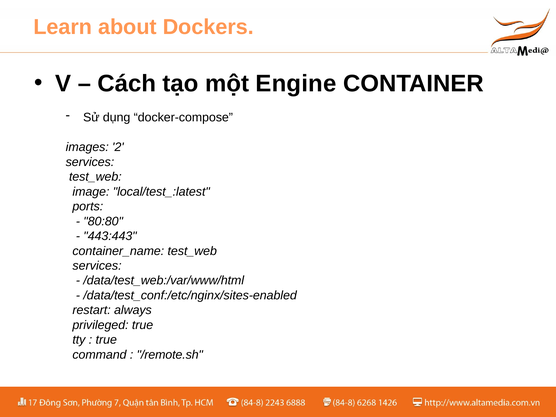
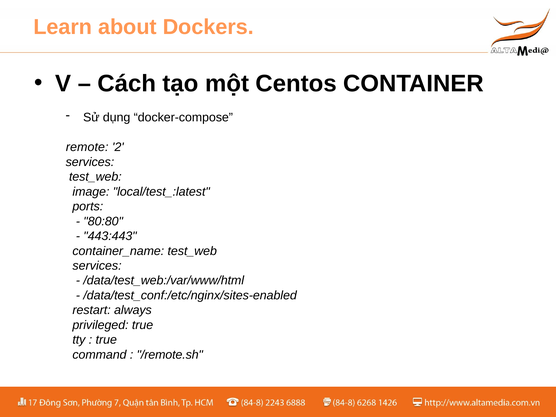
Engine: Engine -> Centos (296, 84)
images: images -> remote (87, 147)
